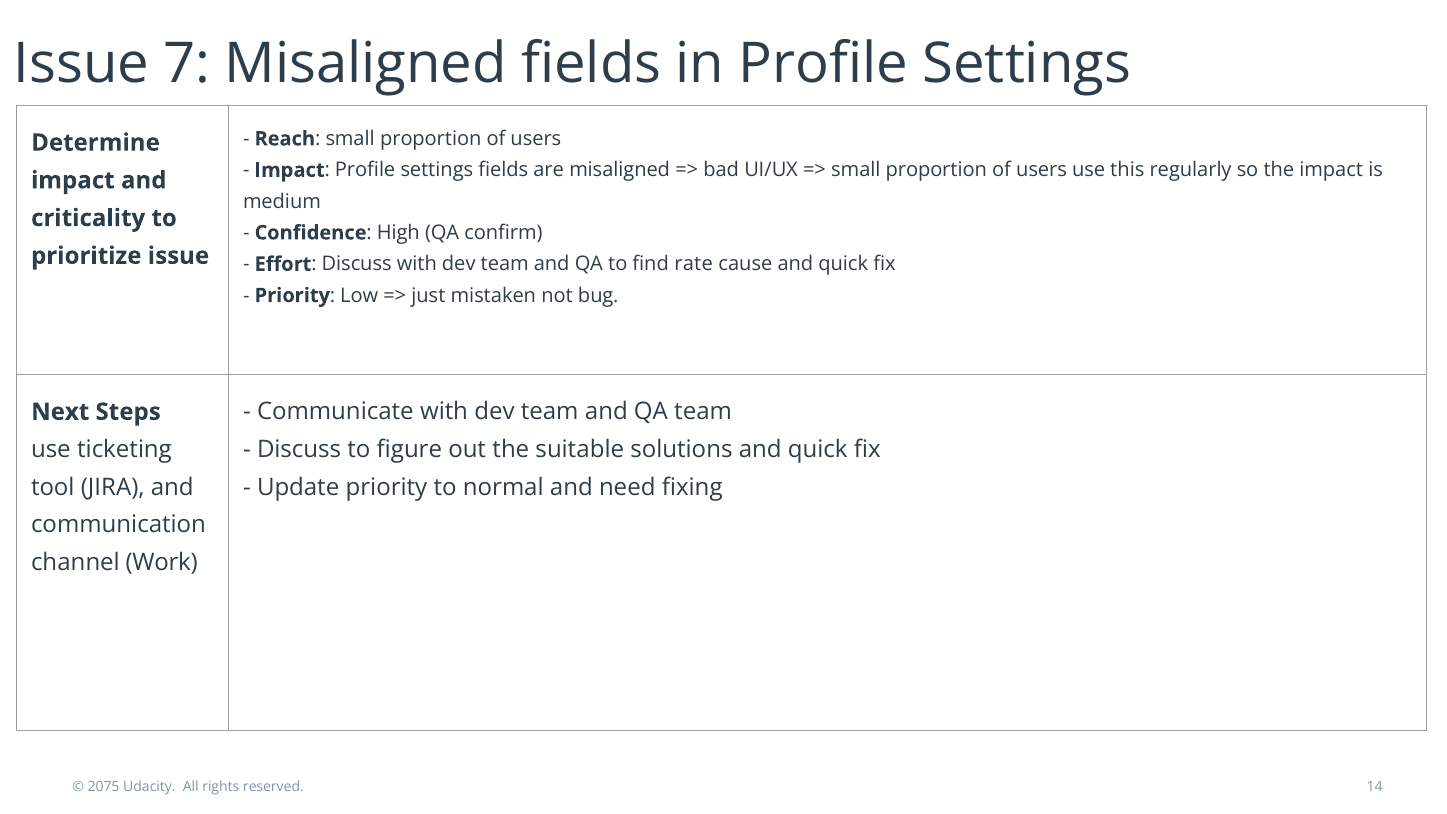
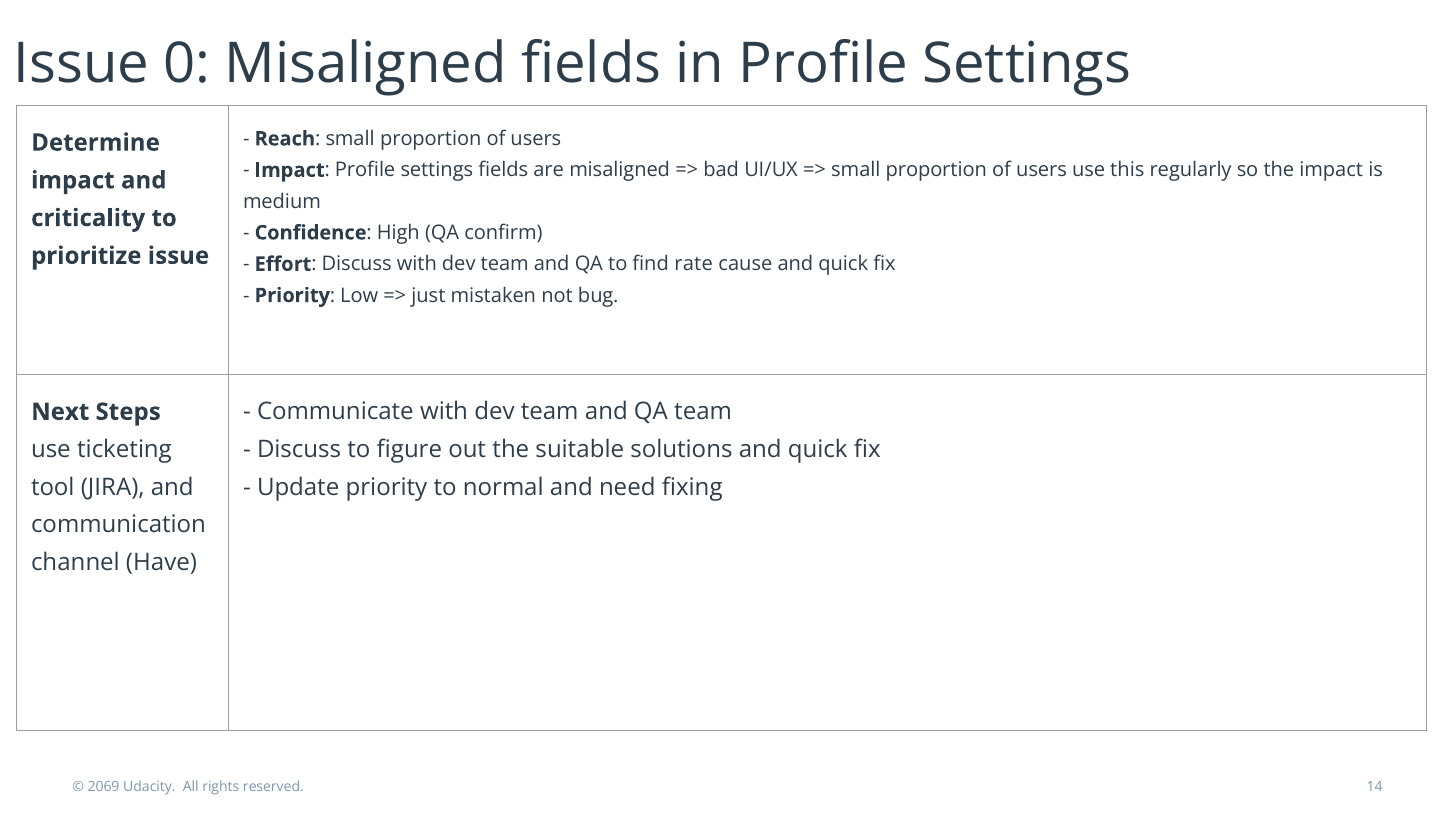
7: 7 -> 0 (187, 64)
Work: Work -> Have (161, 563)
2075: 2075 -> 2069 (104, 787)
